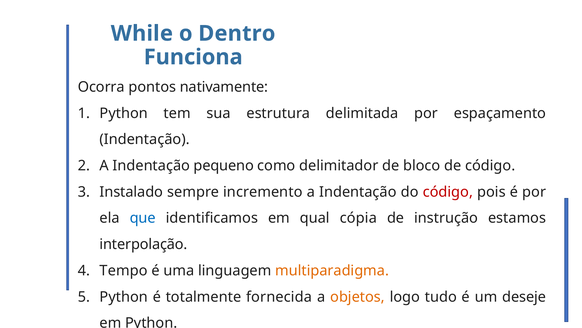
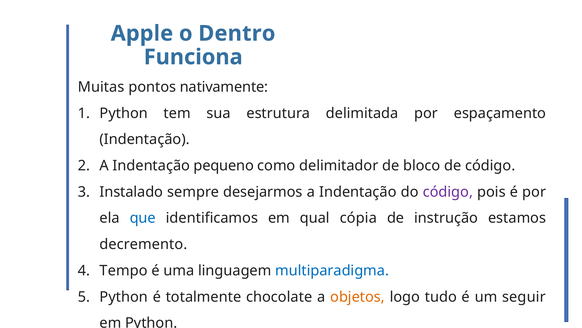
While: While -> Apple (142, 33)
Ocorra: Ocorra -> Muitas (101, 87)
incremento: incremento -> desejarmos (263, 192)
código colour: red -> purple (448, 192)
interpolação: interpolação -> decremento (143, 244)
multiparadigma colour: orange -> blue (332, 270)
fornecida: fornecida -> chocolate (279, 296)
deseje: deseje -> seguir (524, 296)
